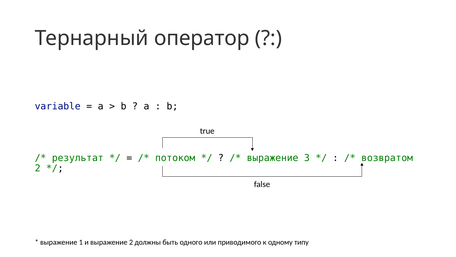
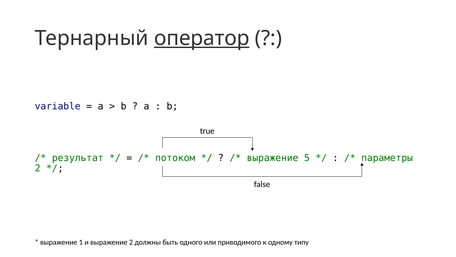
оператор underline: none -> present (202, 38)
3: 3 -> 5 (307, 158)
возвратом: возвратом -> параметры (387, 158)
